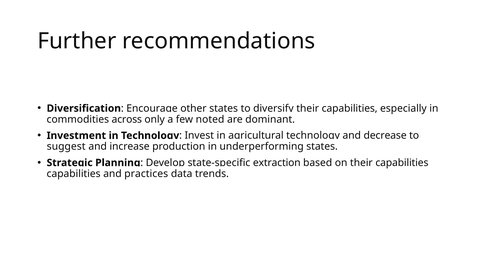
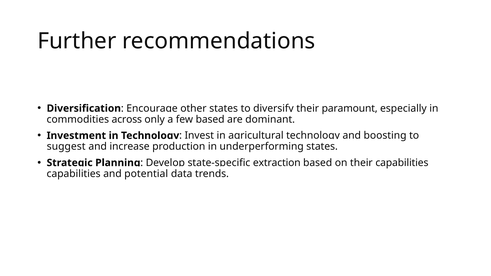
capabilities: capabilities -> paramount (350, 108)
few noted: noted -> based (210, 119)
decrease: decrease -> boosting (385, 136)
practices: practices -> potential (146, 174)
